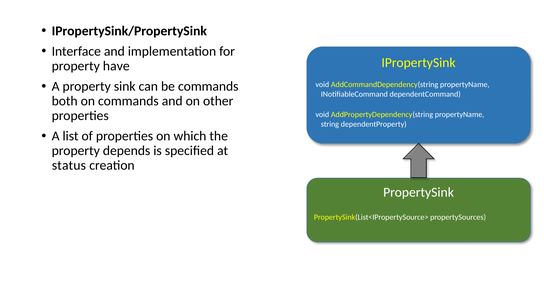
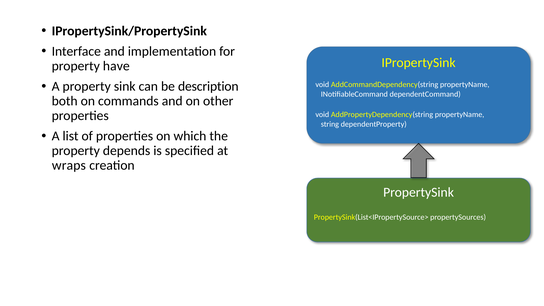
be commands: commands -> description (208, 86)
status: status -> wraps (69, 165)
